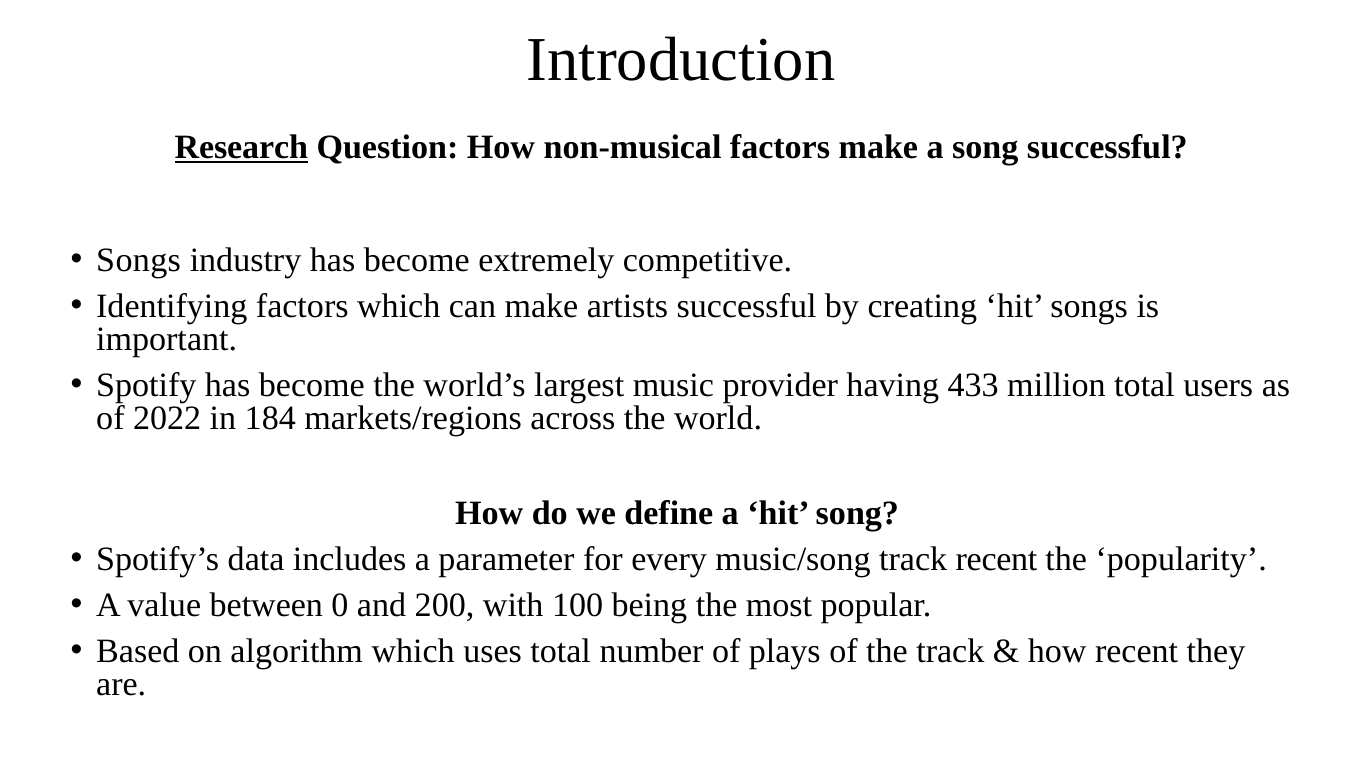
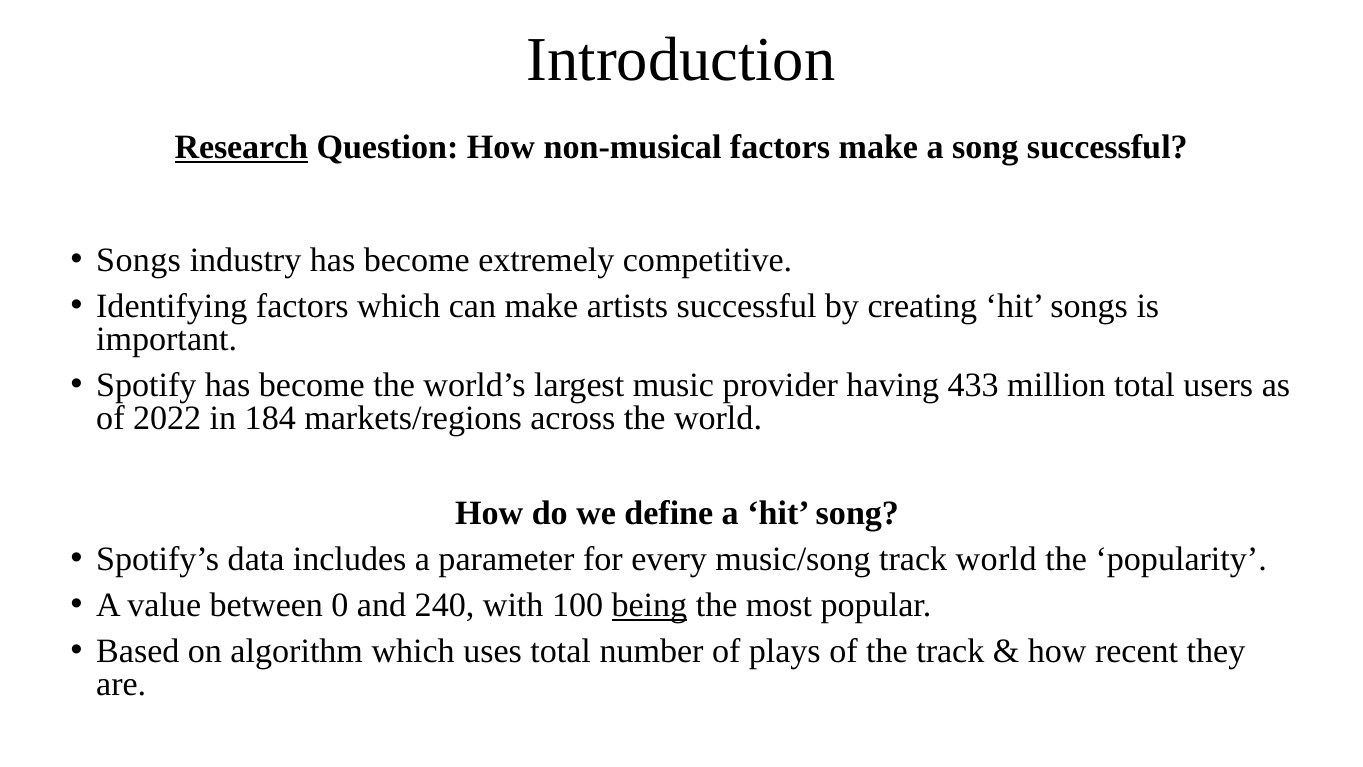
track recent: recent -> world (996, 559)
200: 200 -> 240 (445, 605)
being underline: none -> present (649, 605)
